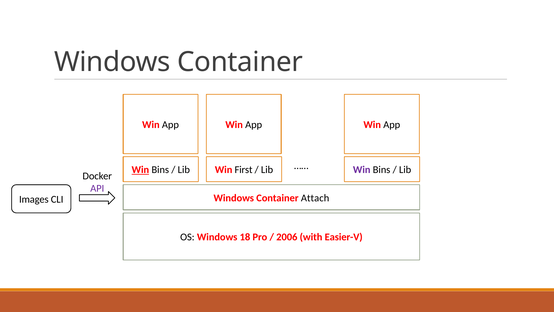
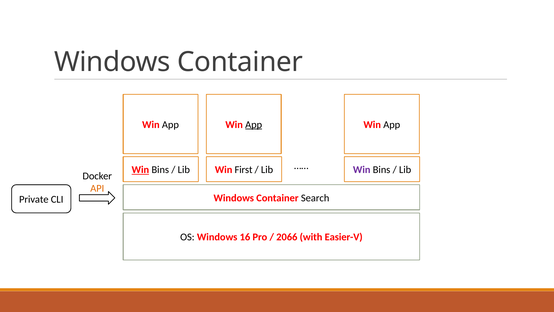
App underline: none -> present (254, 124)
API colour: purple -> orange (97, 188)
Attach: Attach -> Search (315, 198)
Images: Images -> Private (34, 199)
18: 18 -> 16 (245, 237)
2006: 2006 -> 2066 (287, 237)
